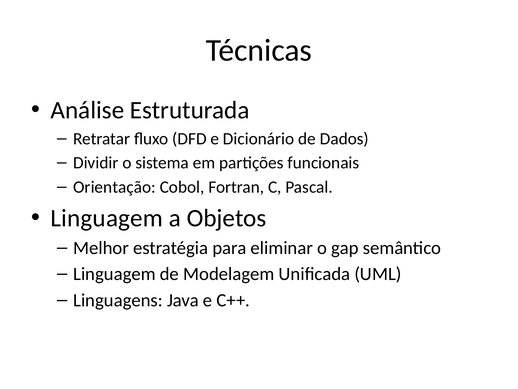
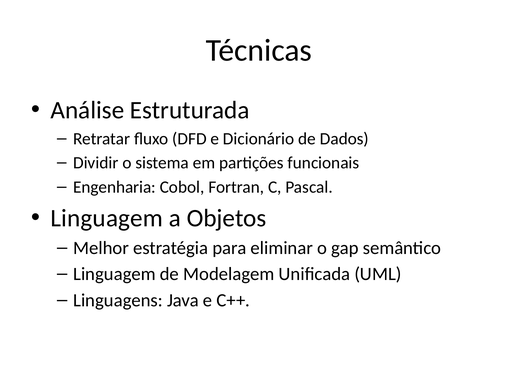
Orientação: Orientação -> Engenharia (115, 187)
